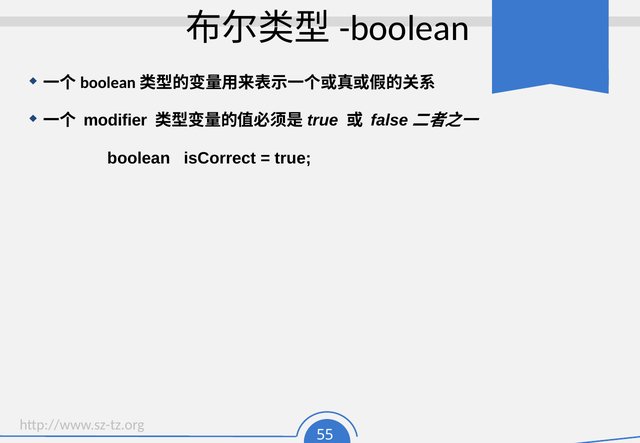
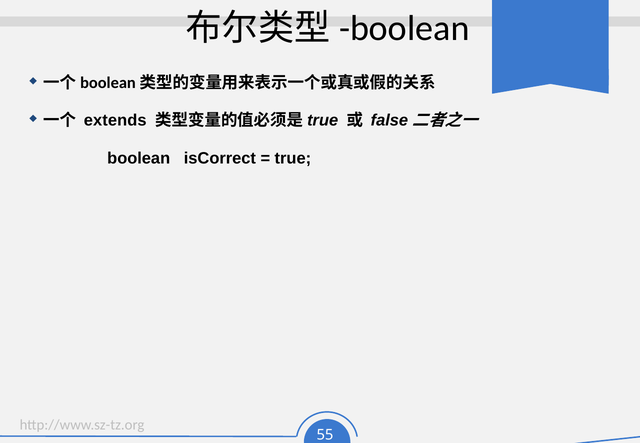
modifier: modifier -> extends (115, 120)
